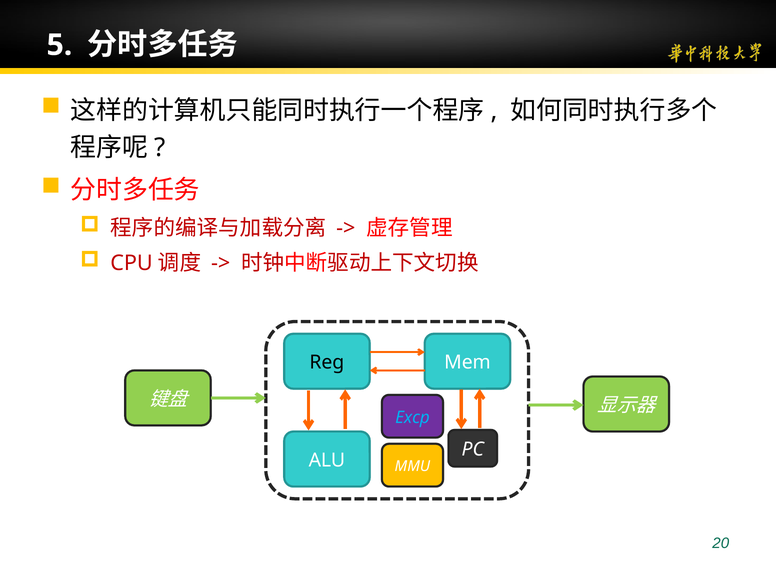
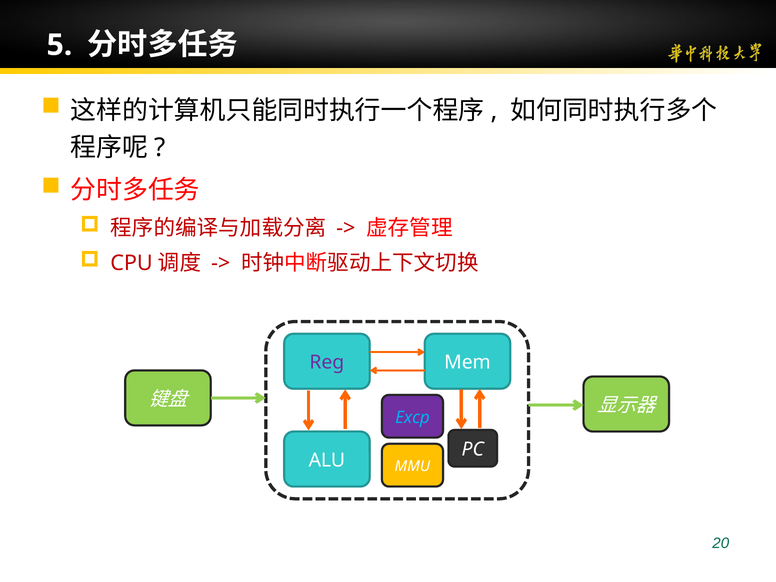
Reg colour: black -> purple (327, 363)
